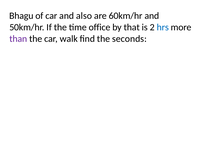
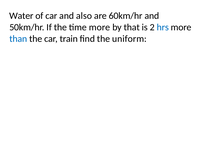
Bhagu: Bhagu -> Water (21, 16)
time office: office -> more (99, 27)
than colour: purple -> blue (18, 39)
walk: walk -> train (69, 39)
seconds: seconds -> uniform (129, 39)
